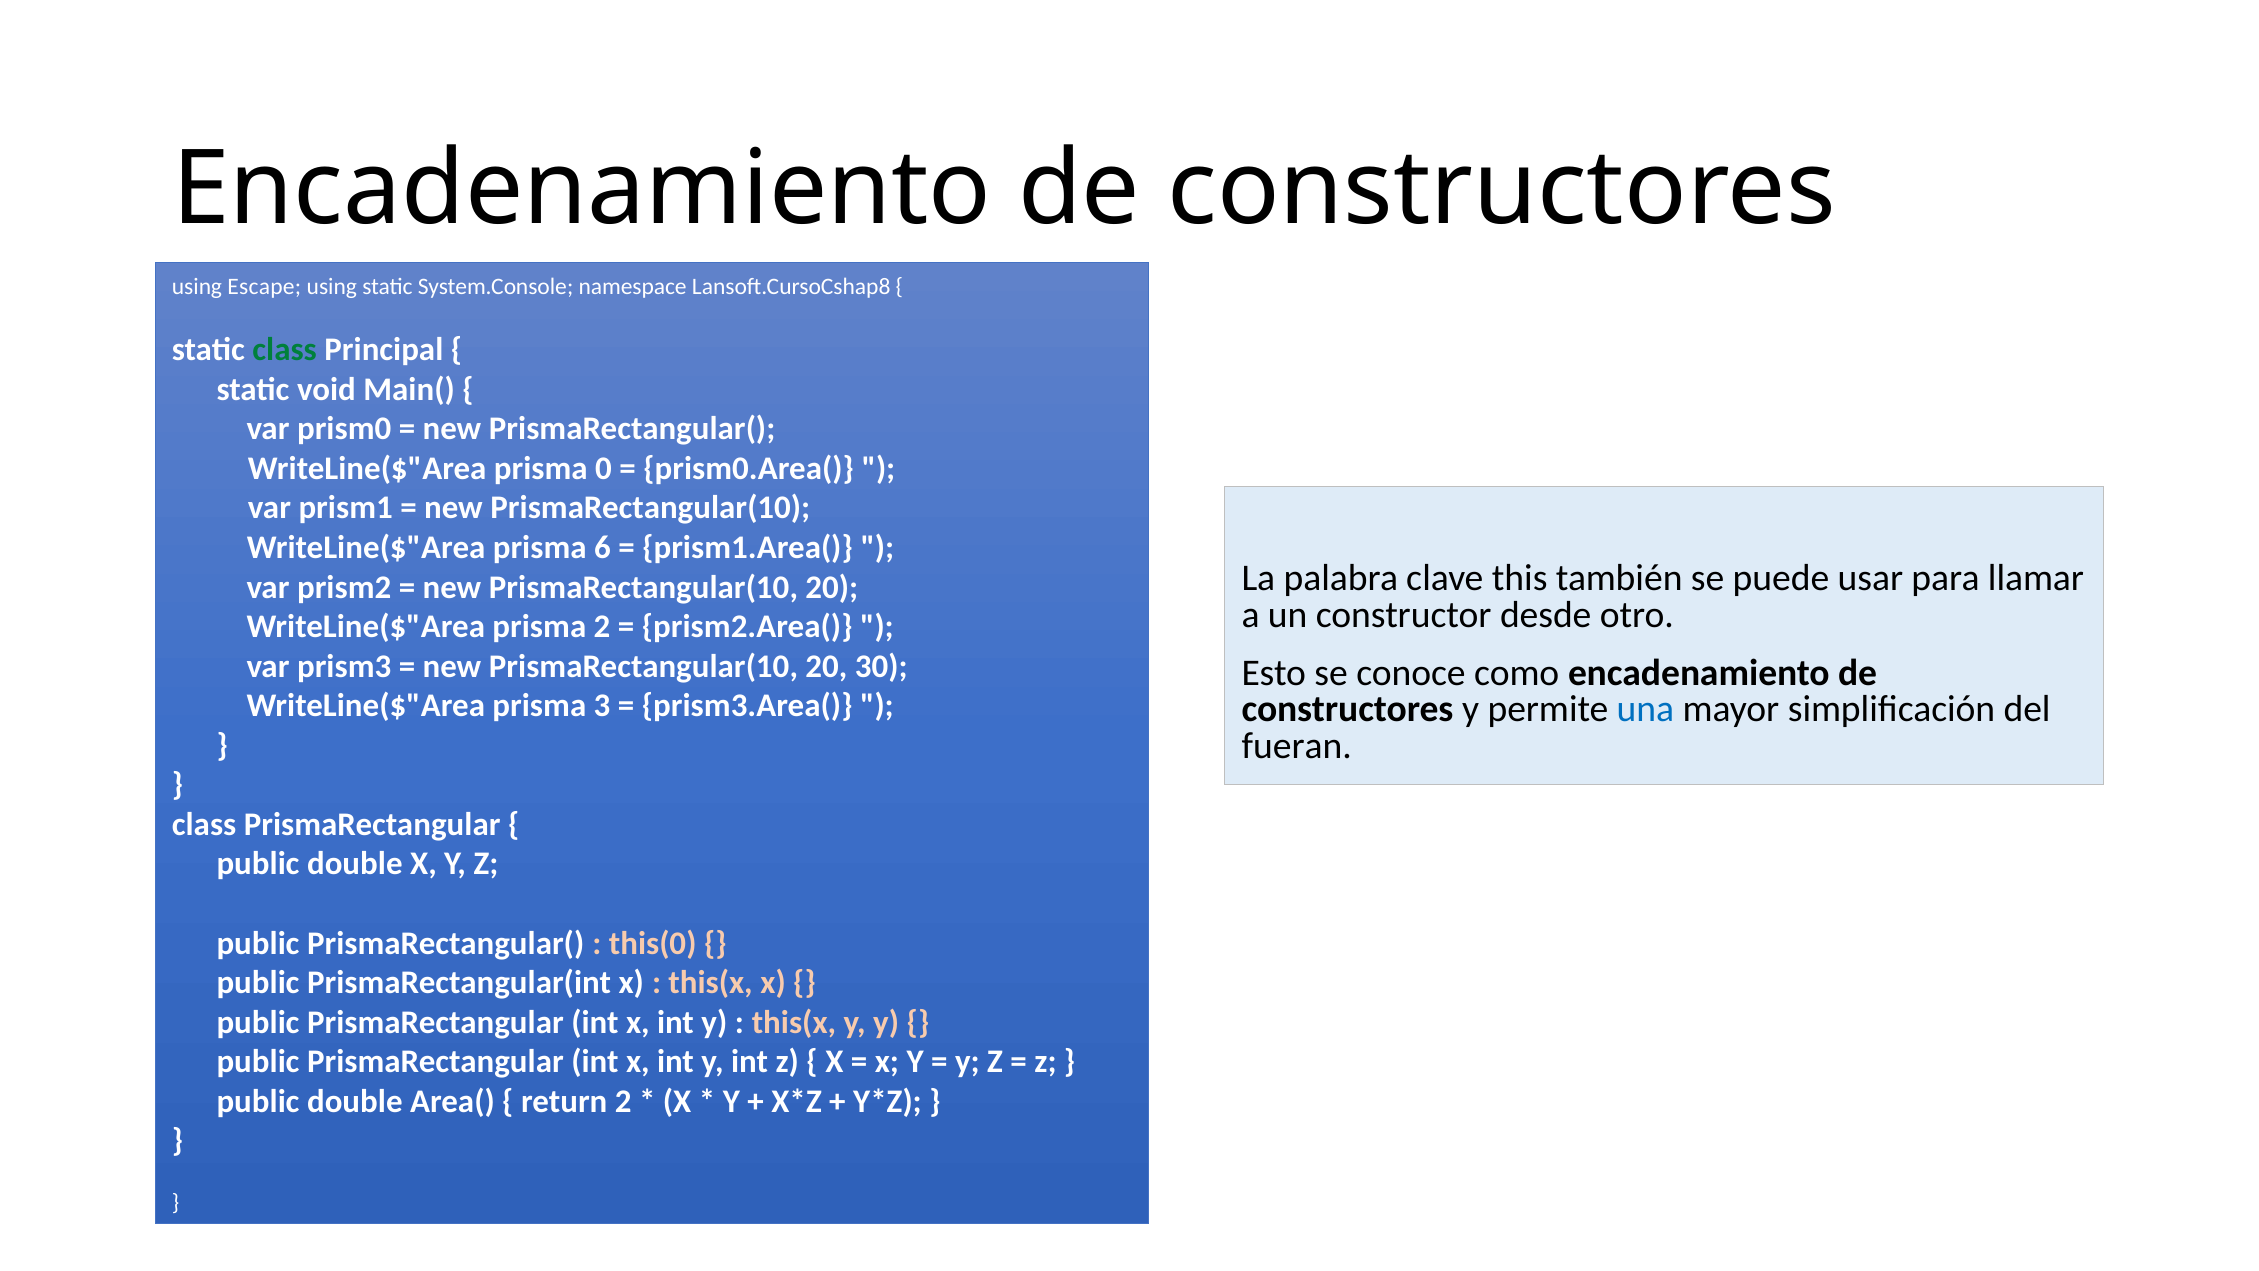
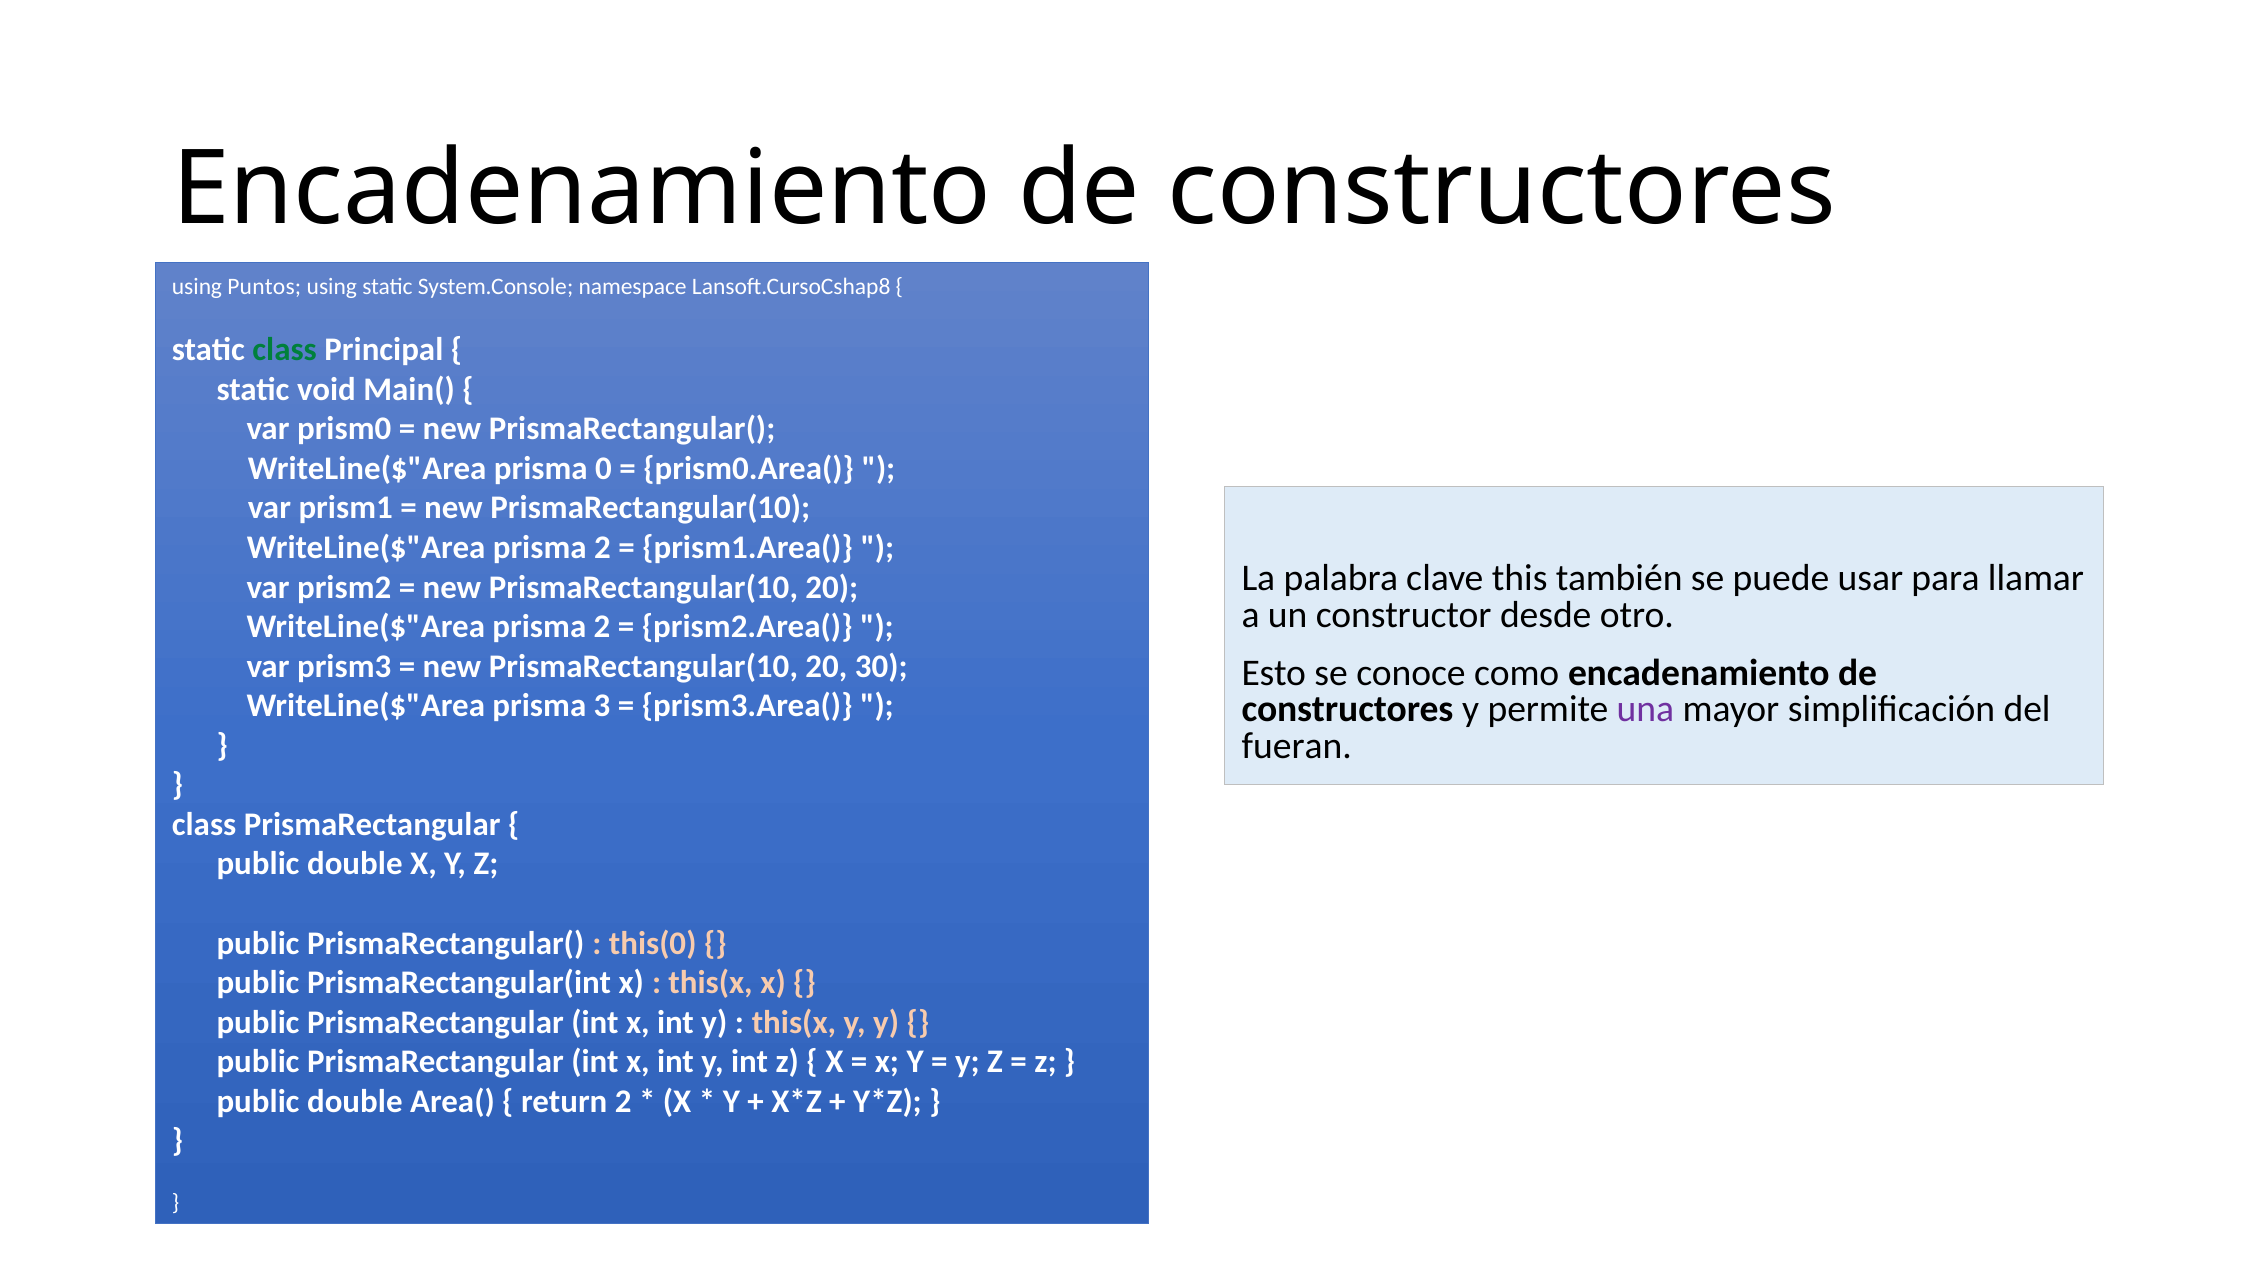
Escape: Escape -> Puntos (264, 287)
6: 6 -> 2 (602, 547)
una colour: blue -> purple (1645, 709)
